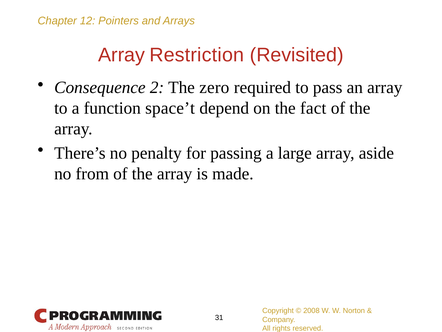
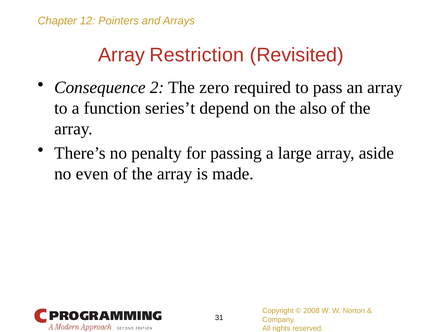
space’t: space’t -> series’t (170, 108)
fact: fact -> also (313, 108)
from: from -> even (92, 173)
